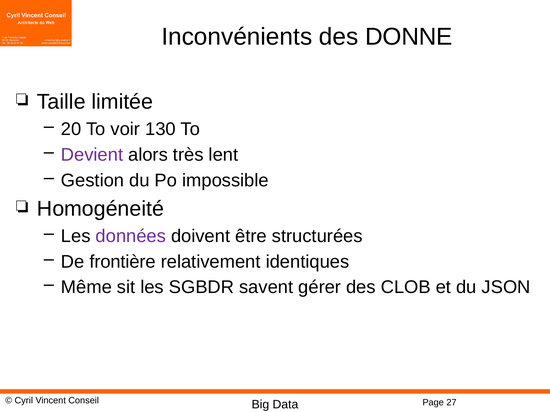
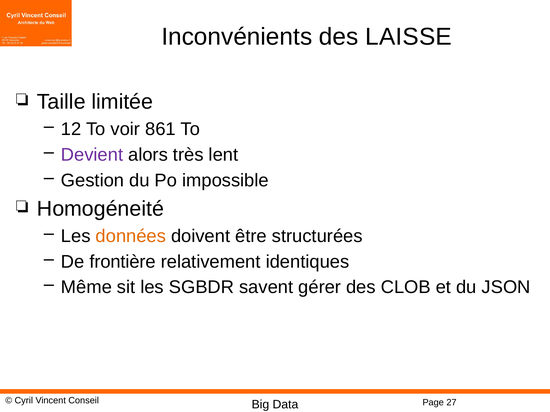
DONNE: DONNE -> LAISSE (409, 37)
20: 20 -> 12 (71, 129)
130: 130 -> 861 (160, 129)
données colour: purple -> orange (131, 236)
